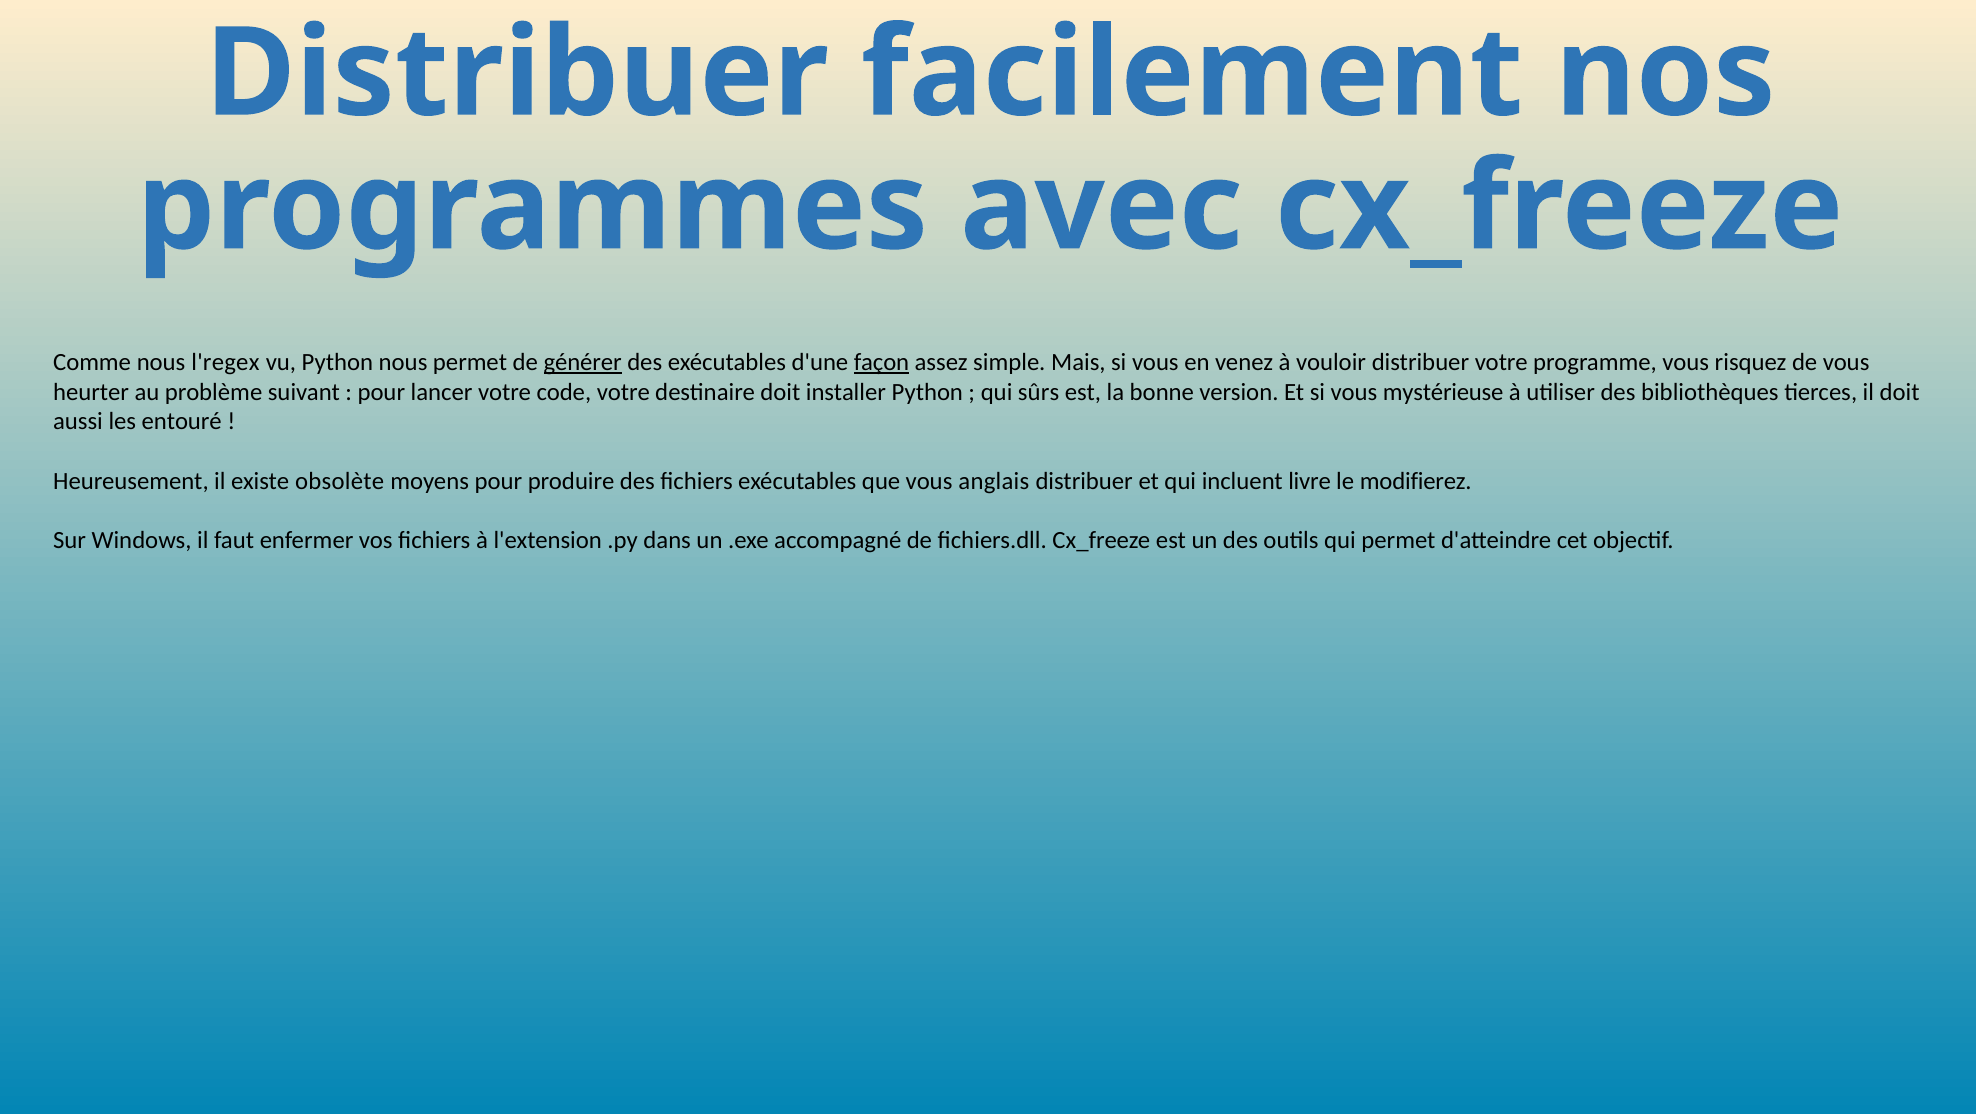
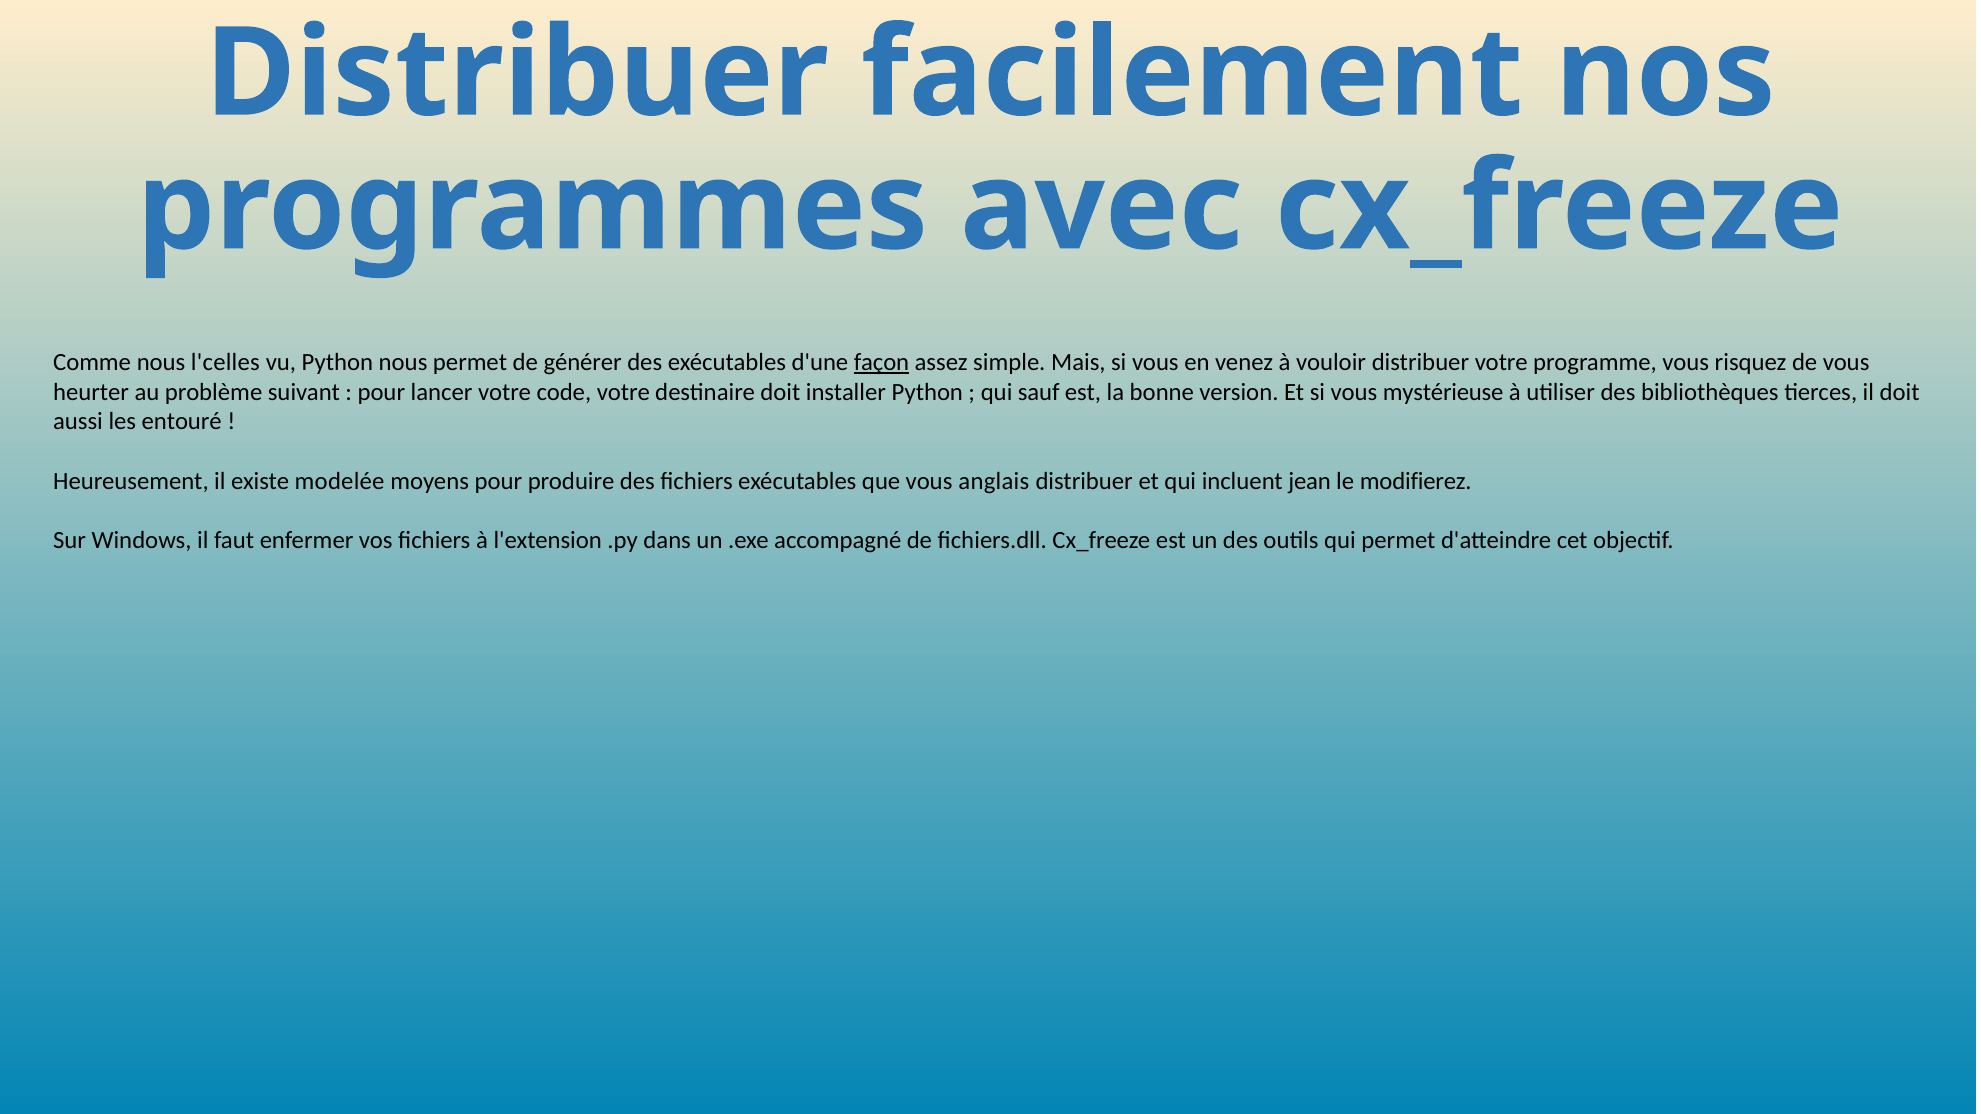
l'regex: l'regex -> l'celles (225, 362)
générer underline: present -> none (583, 362)
sûrs: sûrs -> sauf (1039, 392)
obsolète: obsolète -> modelée (340, 481)
livre: livre -> jean (1310, 481)
